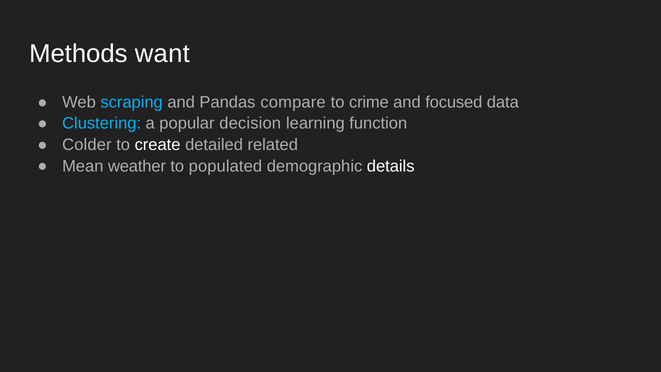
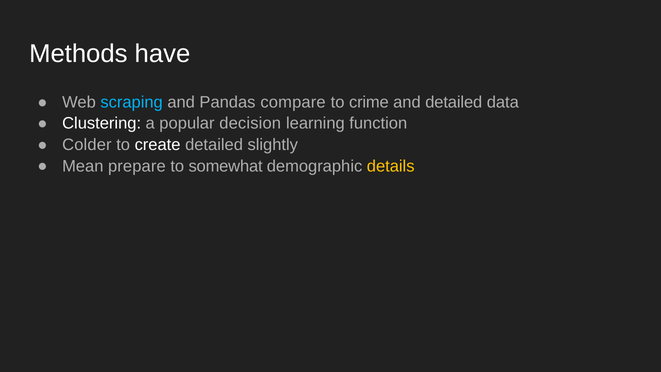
want: want -> have (162, 54)
and focused: focused -> detailed (454, 102)
Clustering colour: light blue -> white (102, 123)
related: related -> slightly (273, 145)
weather: weather -> prepare (137, 166)
populated: populated -> somewhat (226, 166)
details colour: white -> yellow (391, 166)
